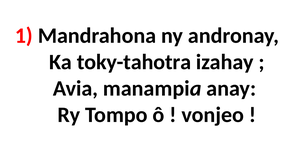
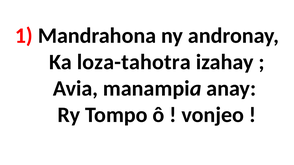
toky-tahotra: toky-tahotra -> loza-tahotra (134, 62)
